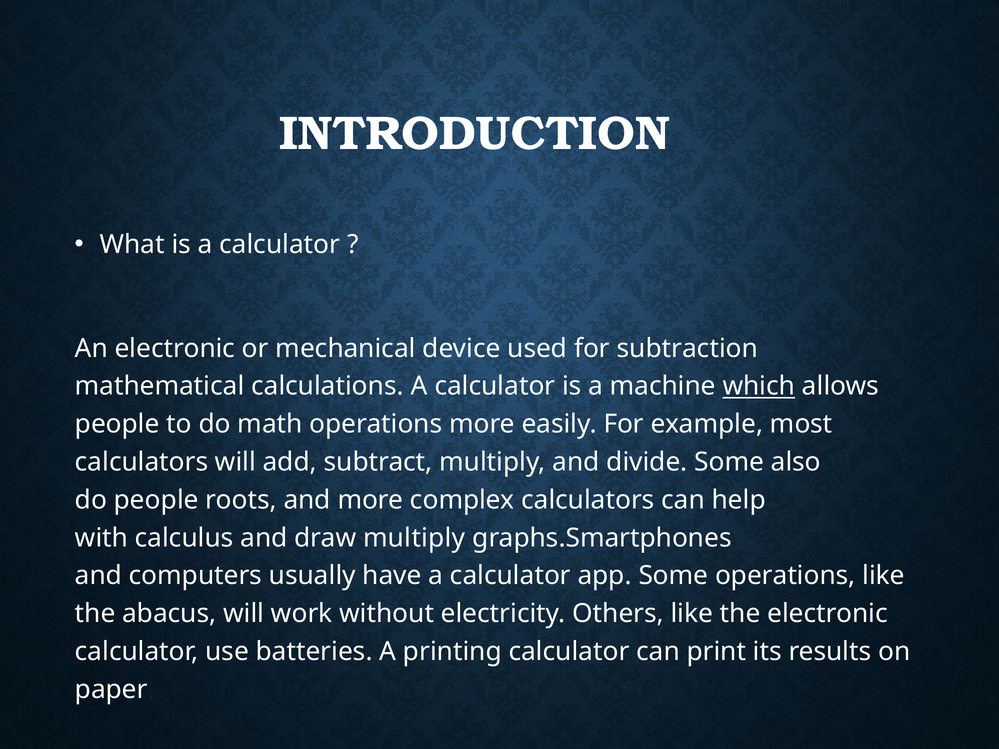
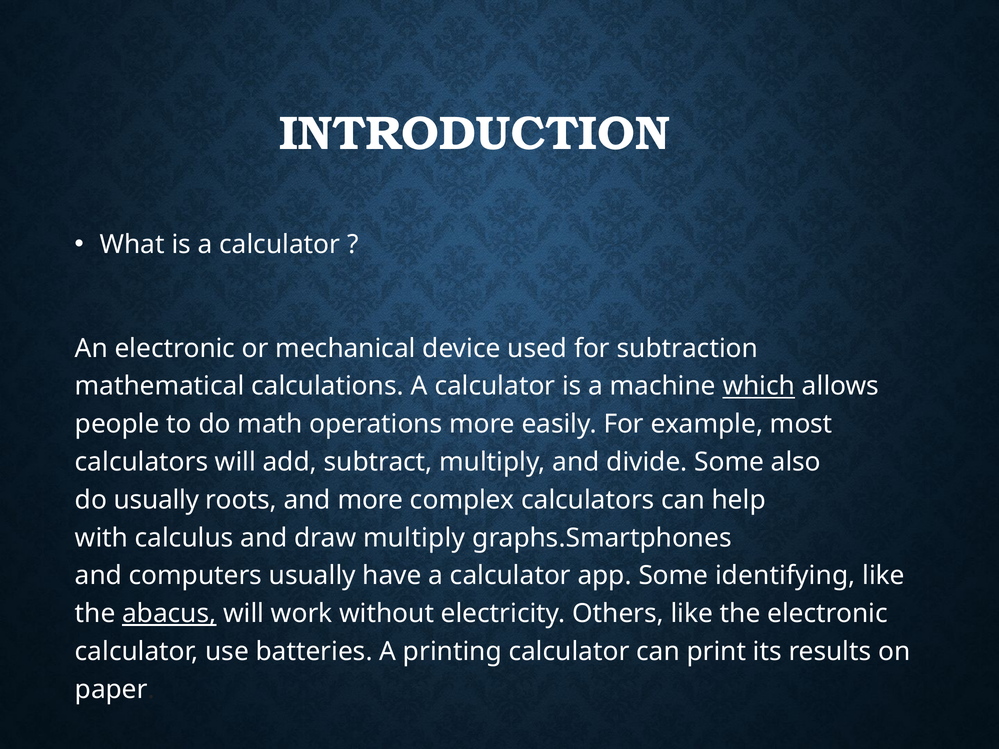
do people: people -> usually (156, 500)
Some operations: operations -> identifying (785, 576)
abacus underline: none -> present (169, 614)
